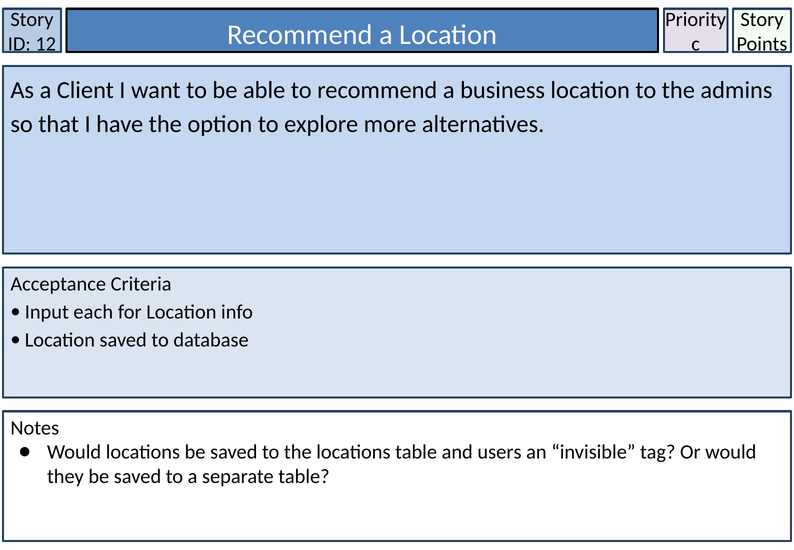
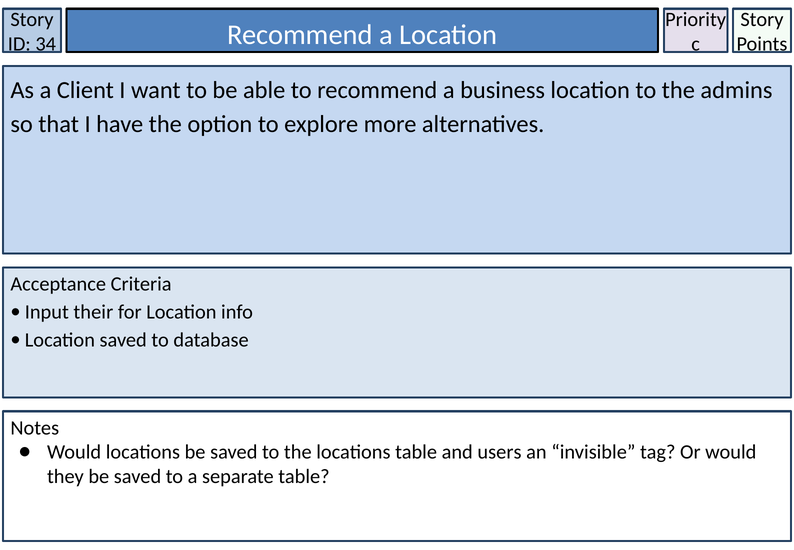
12: 12 -> 34 (46, 44)
each: each -> their (93, 312)
